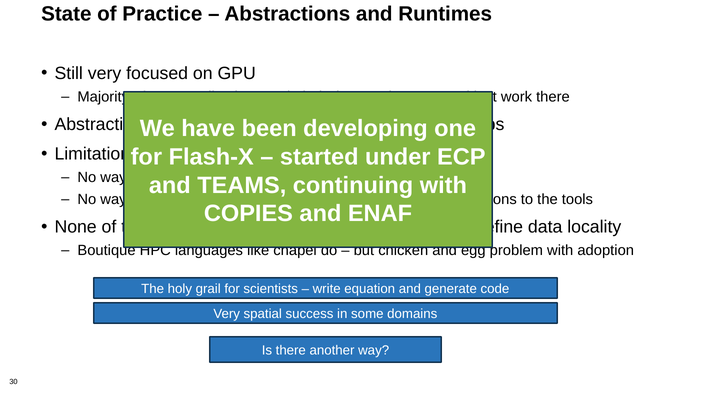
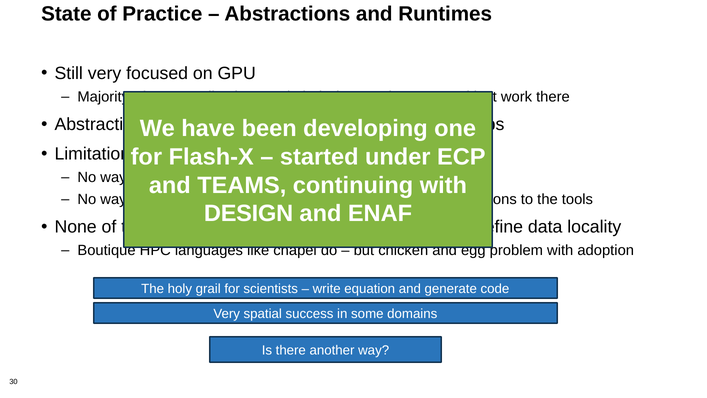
COPIES: COPIES -> DESIGN (249, 213)
